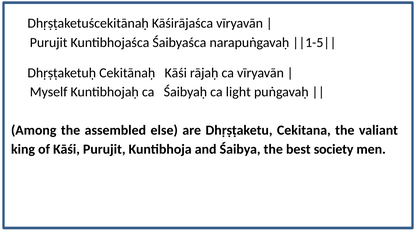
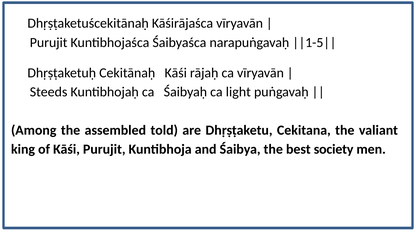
Myself: Myself -> Steeds (49, 92)
else: else -> told (164, 130)
